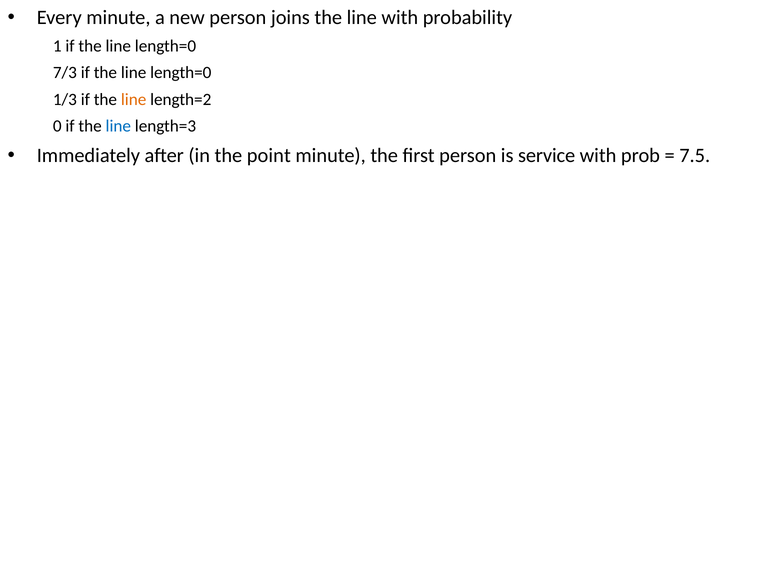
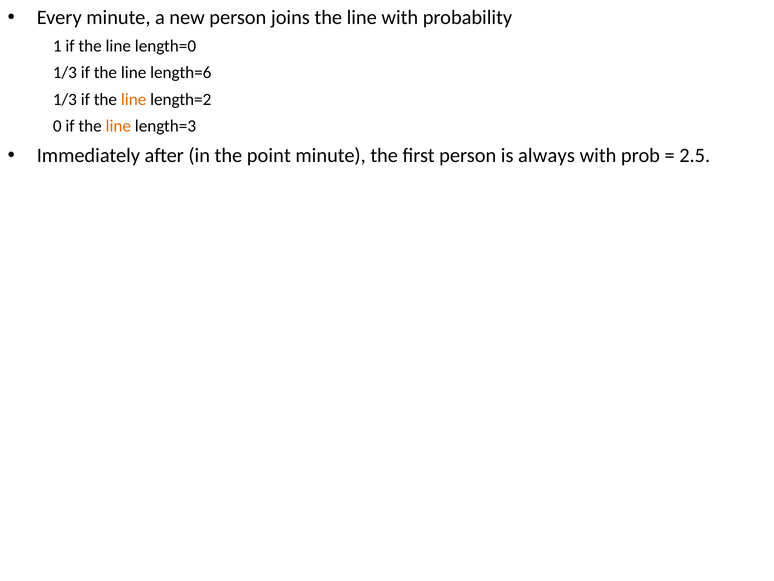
7/3: 7/3 -> 1/3 (65, 73)
length=0: length=0 -> length=6 (181, 73)
line colour: blue -> orange (118, 126)
service: service -> always (547, 156)
7.5: 7.5 -> 2.5 (695, 156)
